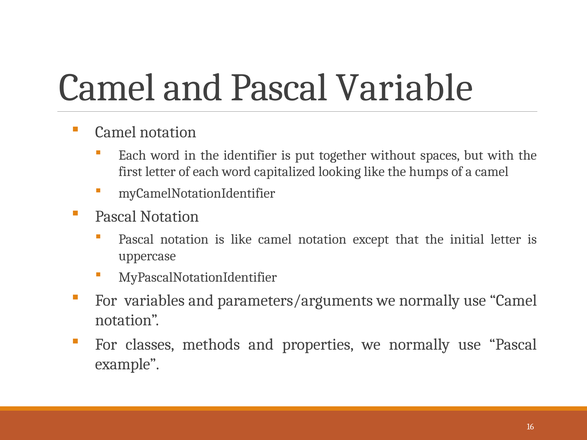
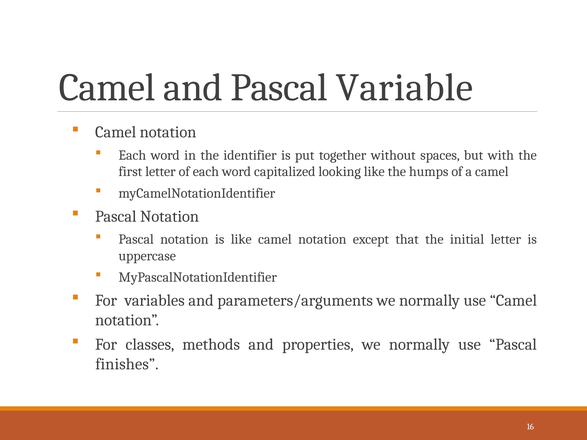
example: example -> finishes (127, 364)
